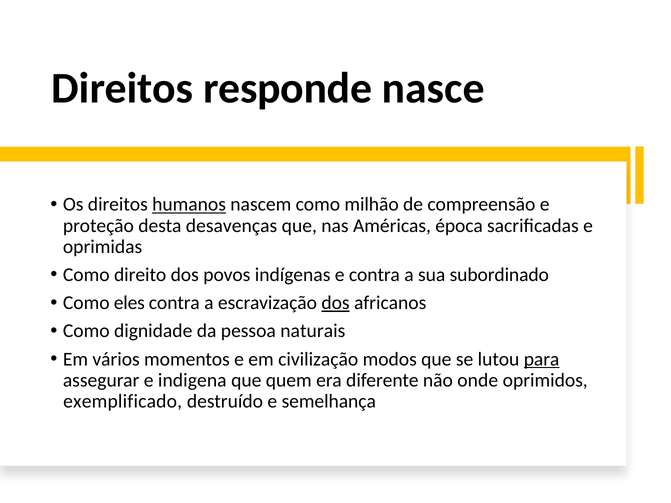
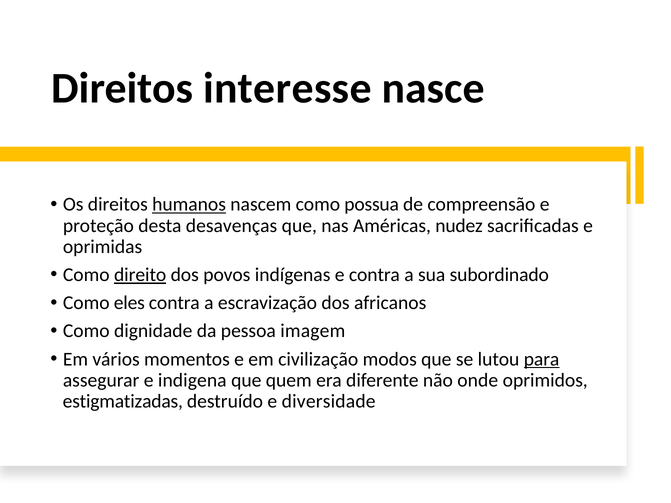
responde: responde -> interesse (287, 88)
milhão: milhão -> possua (372, 205)
época: época -> nudez (459, 226)
direito underline: none -> present (140, 275)
dos underline: present -> none (335, 303)
naturais: naturais -> imagem (313, 331)
exemplificado: exemplificado -> estigmatizadas (123, 402)
semelhança: semelhança -> diversidade (329, 402)
